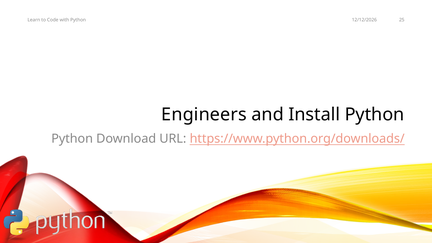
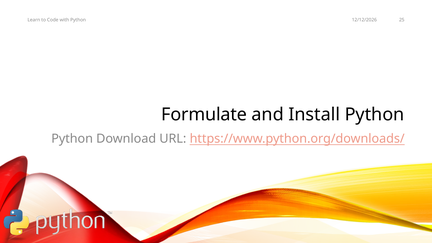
Engineers: Engineers -> Formulate (204, 115)
